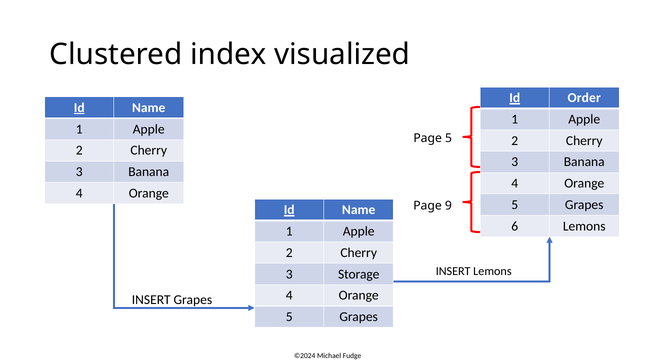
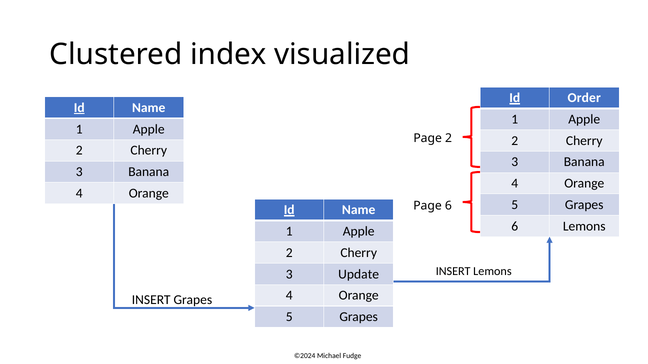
Page 5: 5 -> 2 (449, 138)
Page 9: 9 -> 6 (448, 206)
Storage: Storage -> Update (359, 274)
